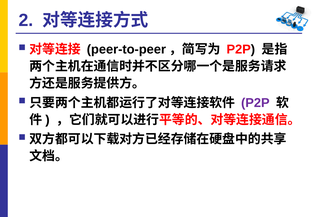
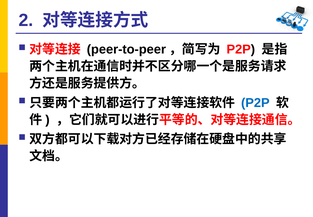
P2P colour: purple -> blue (255, 103)
